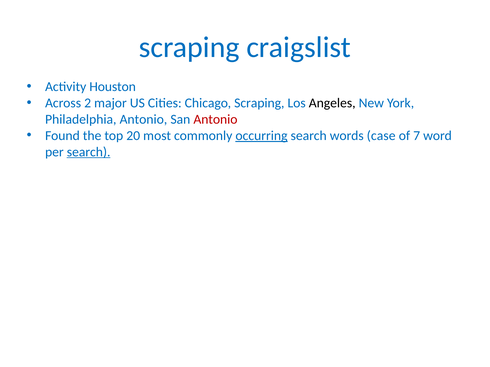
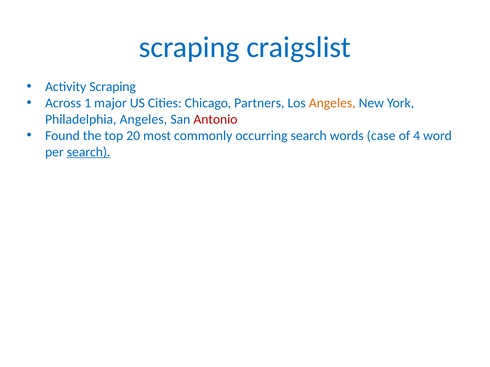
Activity Houston: Houston -> Scraping (113, 87)
2: 2 -> 1 (88, 103)
Chicago Scraping: Scraping -> Partners (259, 103)
Angeles colour: black -> orange (332, 103)
Philadelphia Antonio: Antonio -> Angeles (143, 119)
occurring underline: present -> none (261, 136)
7: 7 -> 4 (417, 136)
